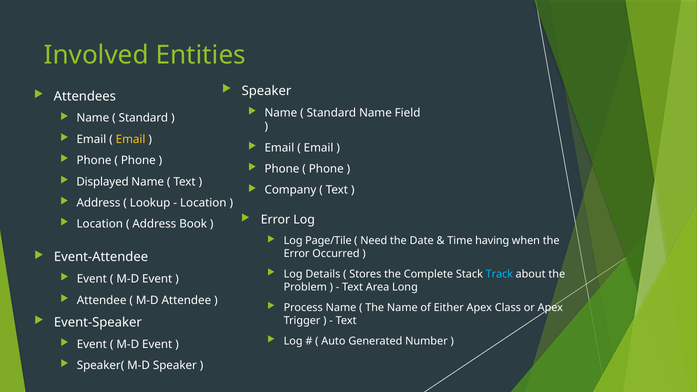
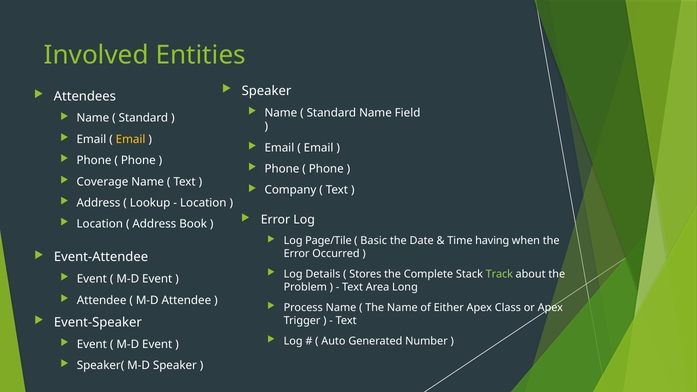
Displayed: Displayed -> Coverage (102, 182)
Need: Need -> Basic (374, 241)
Track colour: light blue -> light green (499, 274)
